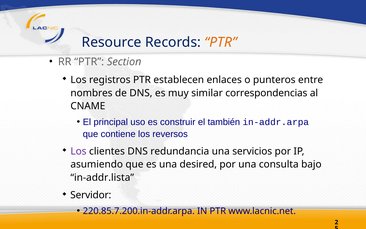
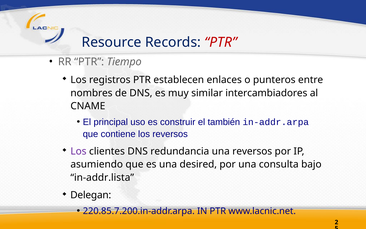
PTR colour: orange -> red (221, 42)
Section: Section -> Tiempo (124, 62)
correspondencias: correspondencias -> intercambiadores (266, 93)
una servicios: servicios -> reversos (252, 151)
Servidor: Servidor -> Delegan (91, 195)
